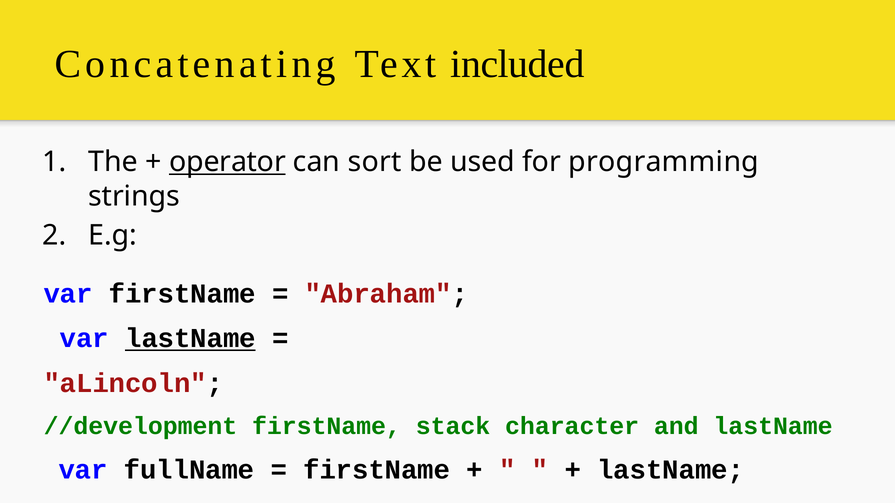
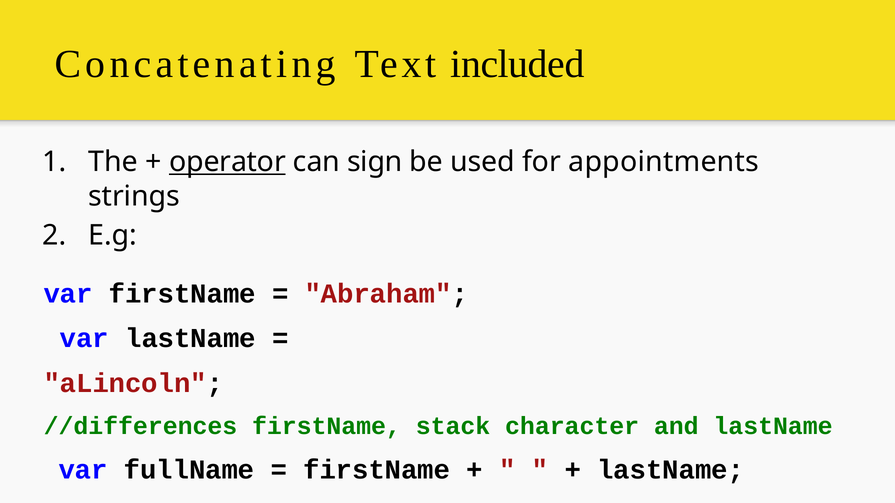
sort: sort -> sign (375, 162)
programming: programming -> appointments (664, 162)
lastName underline: present -> none (190, 339)
//development: //development -> //differences (140, 427)
